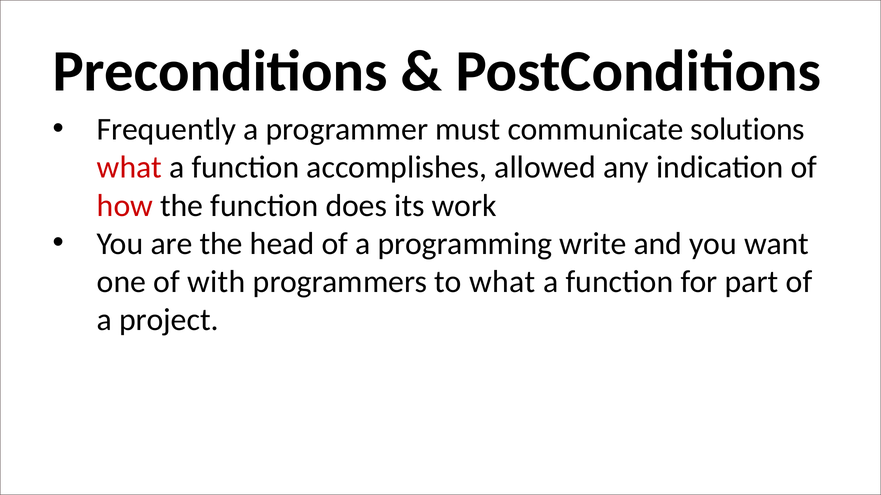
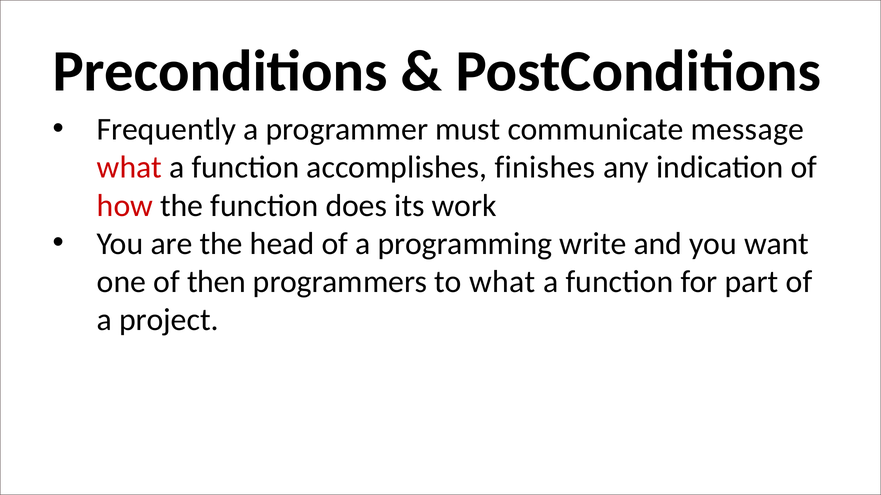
solutions: solutions -> message (747, 130)
allowed: allowed -> finishes (545, 168)
with: with -> then (216, 282)
